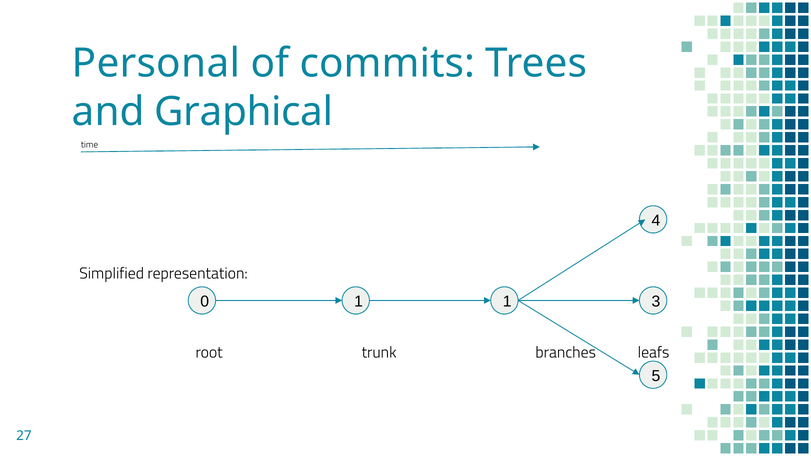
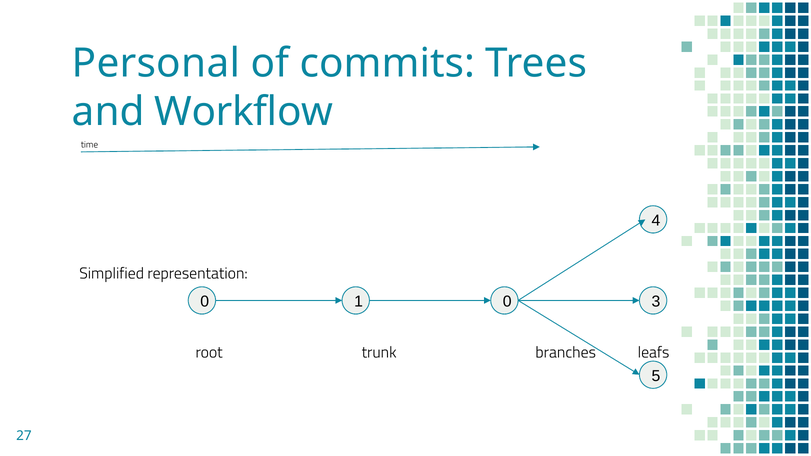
Graphical: Graphical -> Workflow (244, 112)
1 1: 1 -> 0 (507, 302)
